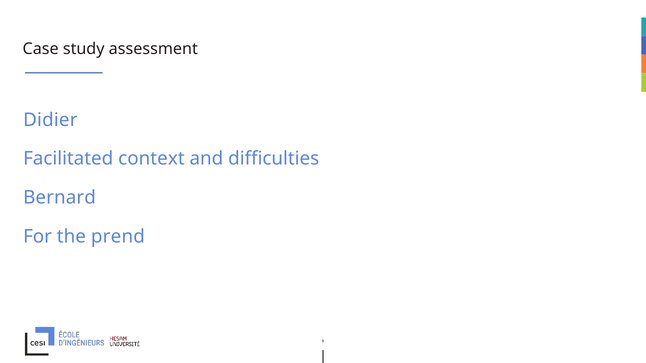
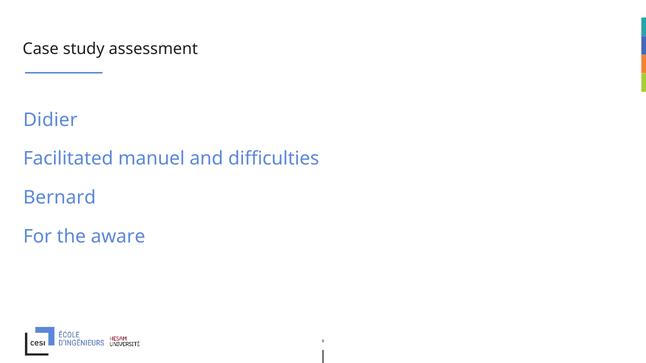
context: context -> manuel (151, 159)
prend: prend -> aware (118, 237)
